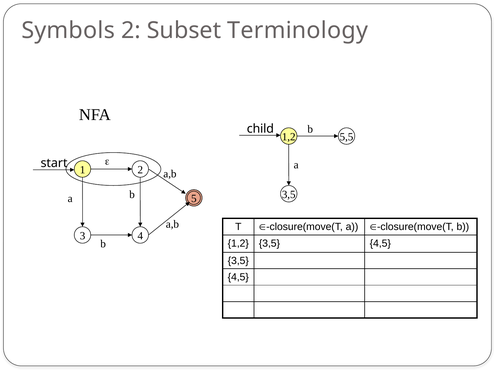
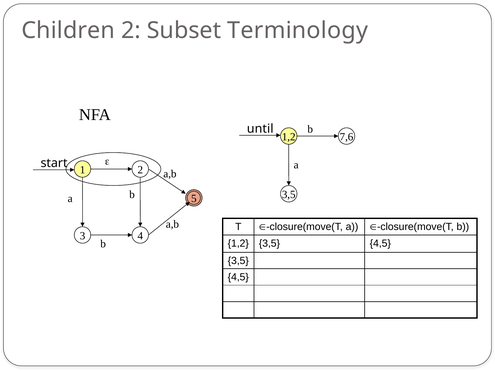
Symbols: Symbols -> Children (68, 30)
child: child -> until (260, 129)
5,5: 5,5 -> 7,6 (346, 137)
